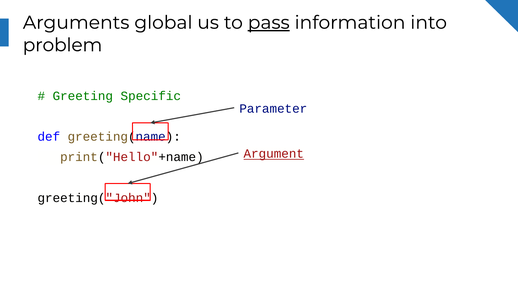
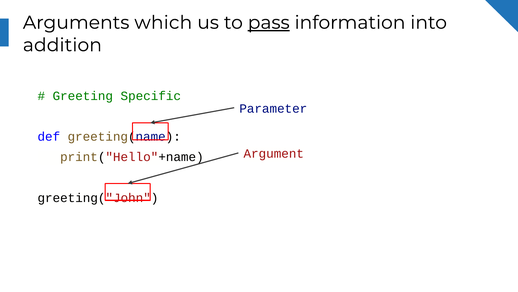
global: global -> which (163, 23)
problem: problem -> addition (62, 45)
Argument underline: present -> none (274, 153)
